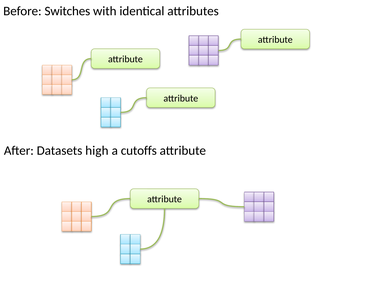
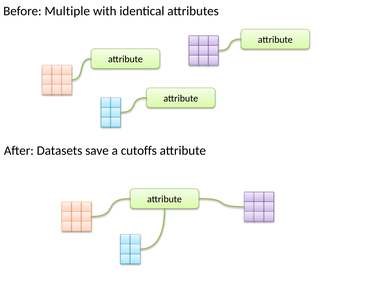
Switches: Switches -> Multiple (67, 11)
high: high -> save (97, 151)
